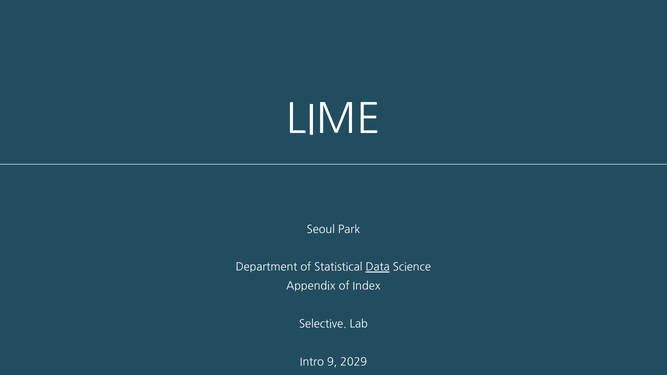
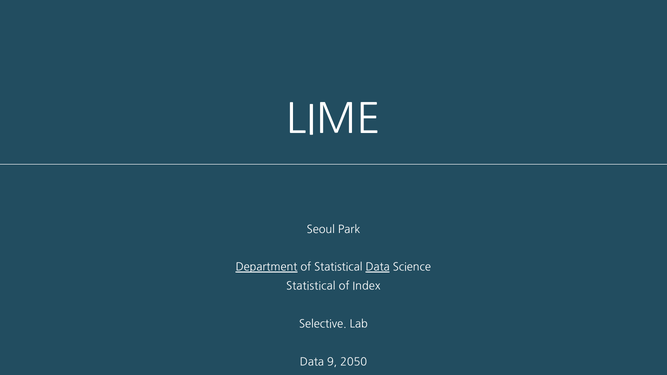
Department underline: none -> present (266, 267)
Appendix: Appendix -> Statistical (311, 286)
Intro: Intro -> Data (312, 362)
2029: 2029 -> 2050 (354, 362)
